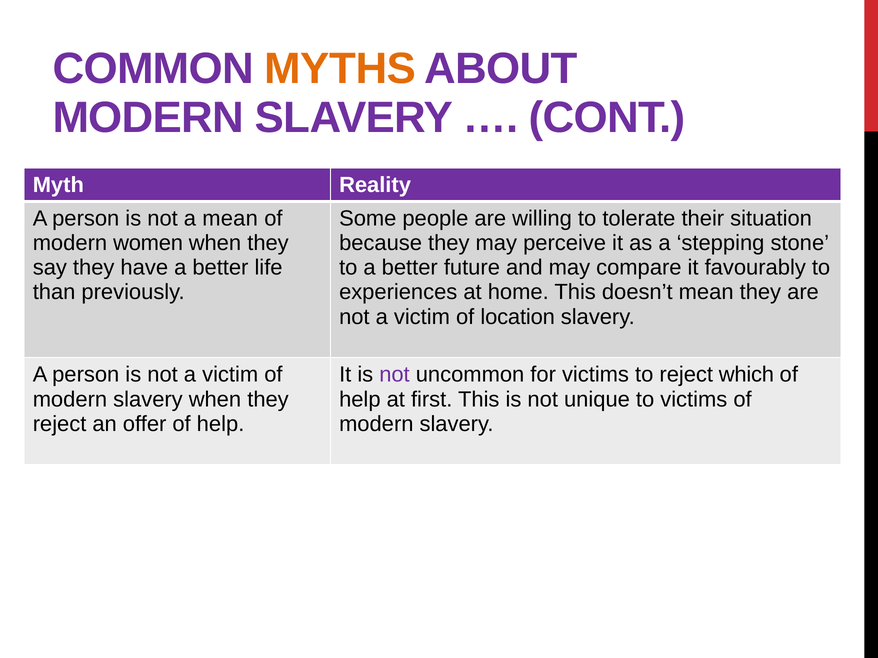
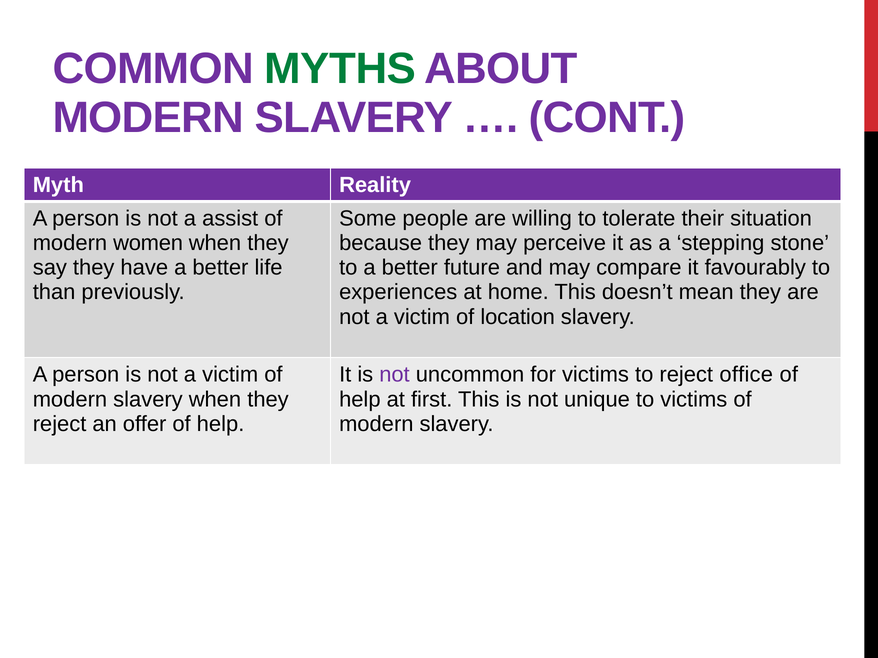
MYTHS colour: orange -> green (340, 69)
a mean: mean -> assist (230, 219)
which: which -> office (746, 375)
